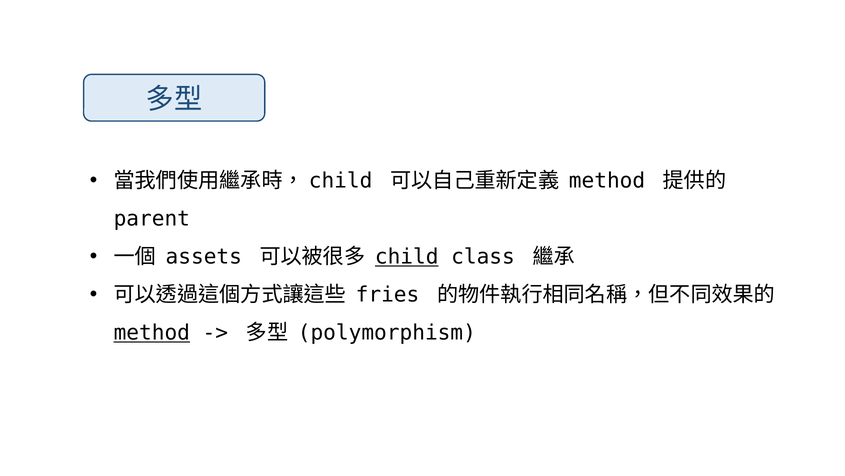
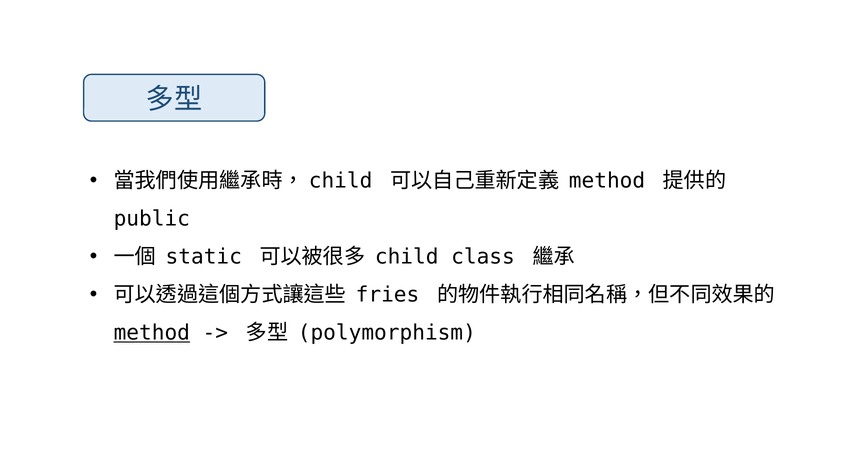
parent: parent -> public (152, 218)
assets: assets -> static (204, 256)
child underline: present -> none (407, 256)
